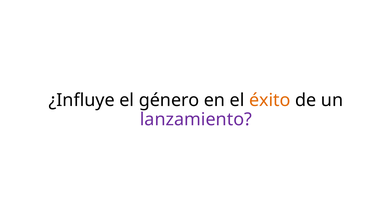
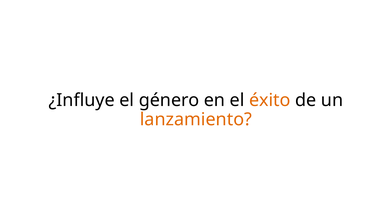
lanzamiento colour: purple -> orange (196, 120)
